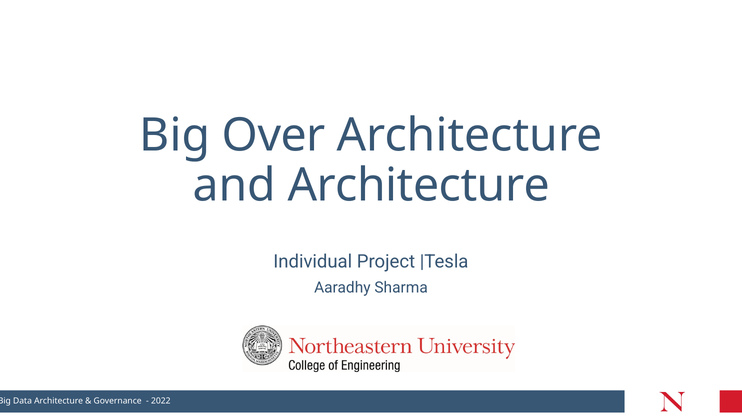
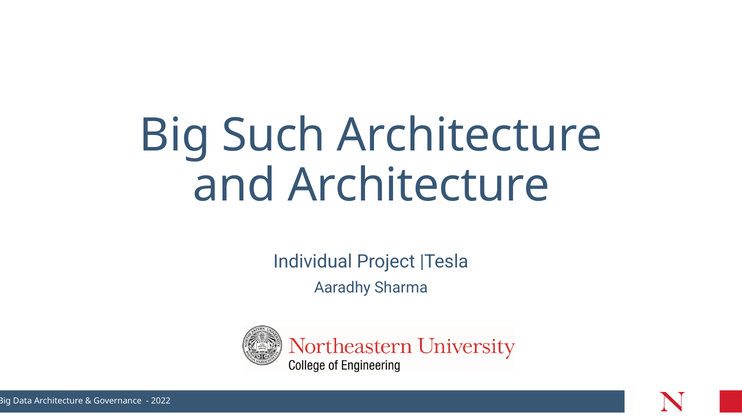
Over: Over -> Such (274, 135)
